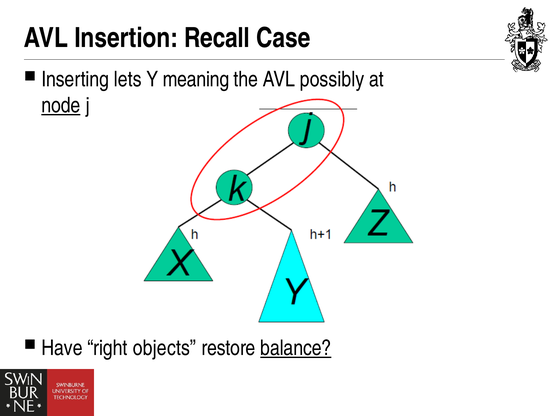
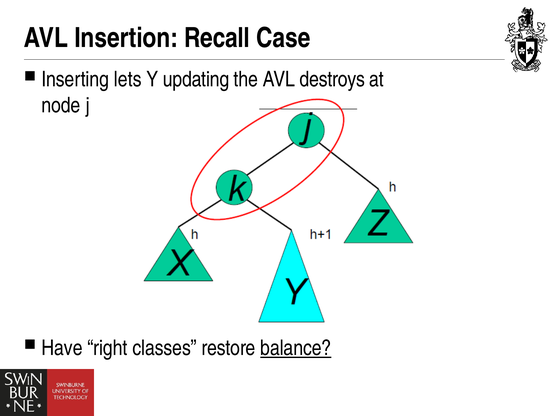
meaning: meaning -> updating (196, 79)
possibly: possibly -> destroys (332, 79)
node underline: present -> none (61, 105)
objects: objects -> classes (165, 348)
